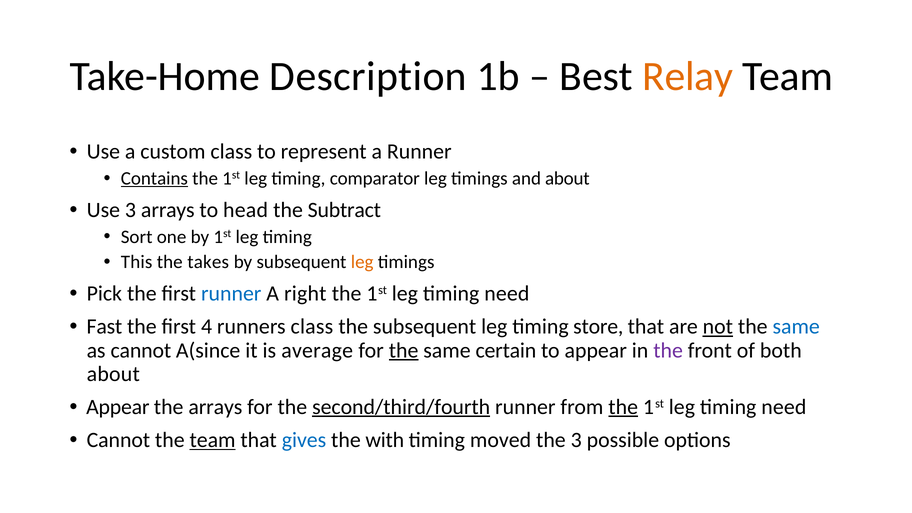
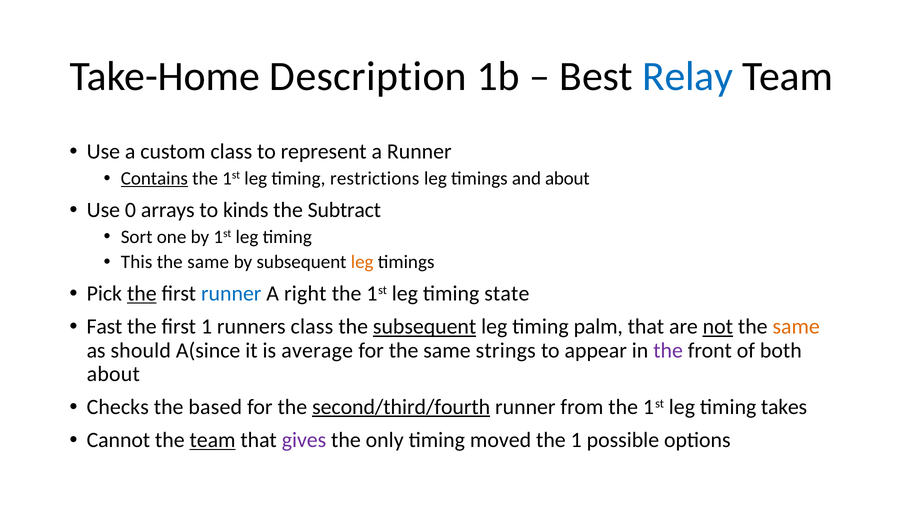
Relay colour: orange -> blue (688, 77)
comparator: comparator -> restrictions (375, 178)
Use 3: 3 -> 0 (131, 210)
head: head -> kinds (246, 210)
takes: takes -> same (208, 262)
the underline: none -> present (142, 294)
need: need -> state (507, 294)
first 4: 4 -> 1 (207, 327)
subsequent underline: none -> present (425, 327)
store: store -> palm (598, 327)
same colour: blue -> orange (796, 327)
as cannot: cannot -> should (141, 350)
the underline: present -> none (404, 350)
certain: certain -> strings (506, 350)
Appear: Appear -> Checks (118, 407)
the arrays: arrays -> based (215, 407)
the underline: present -> none (623, 407)
need: need -> takes (784, 407)
gives colour: blue -> purple (304, 440)
with: with -> only (385, 440)
the 3: 3 -> 1 (576, 440)
